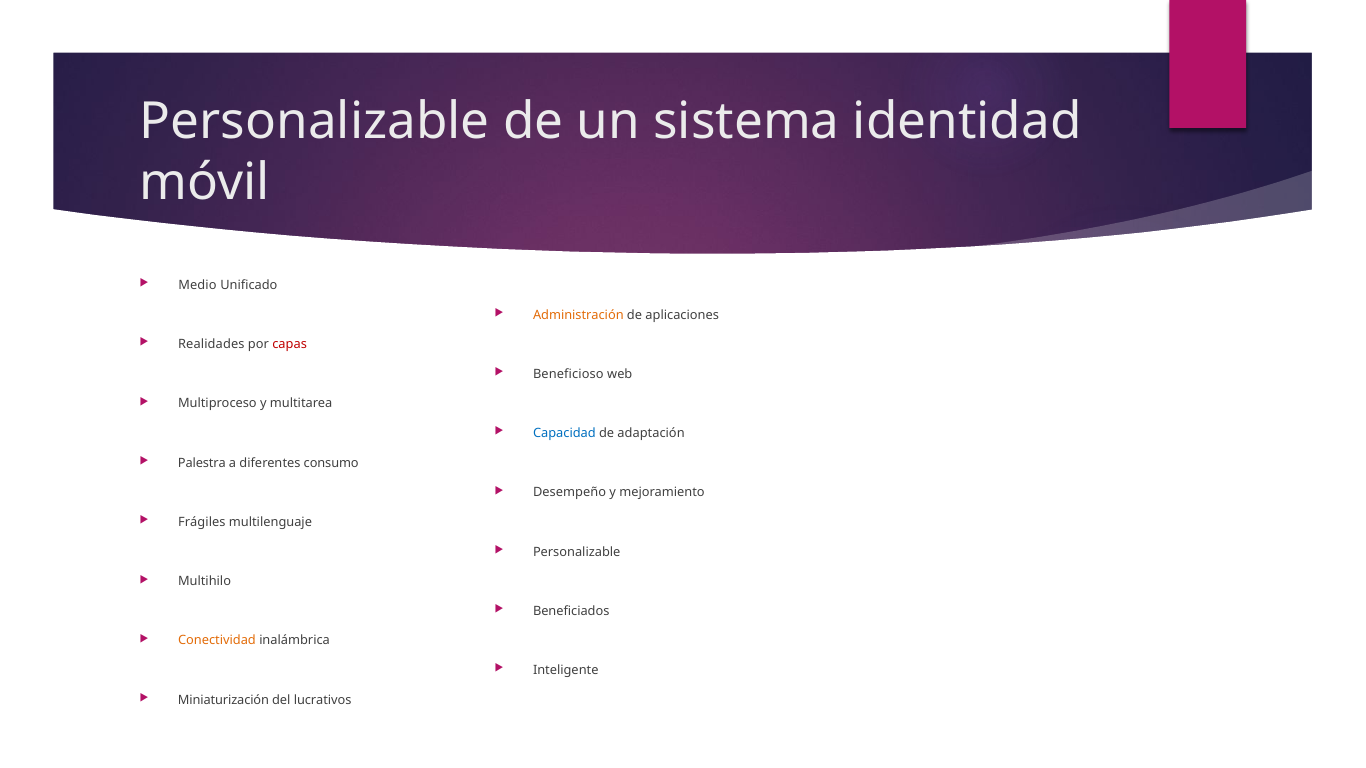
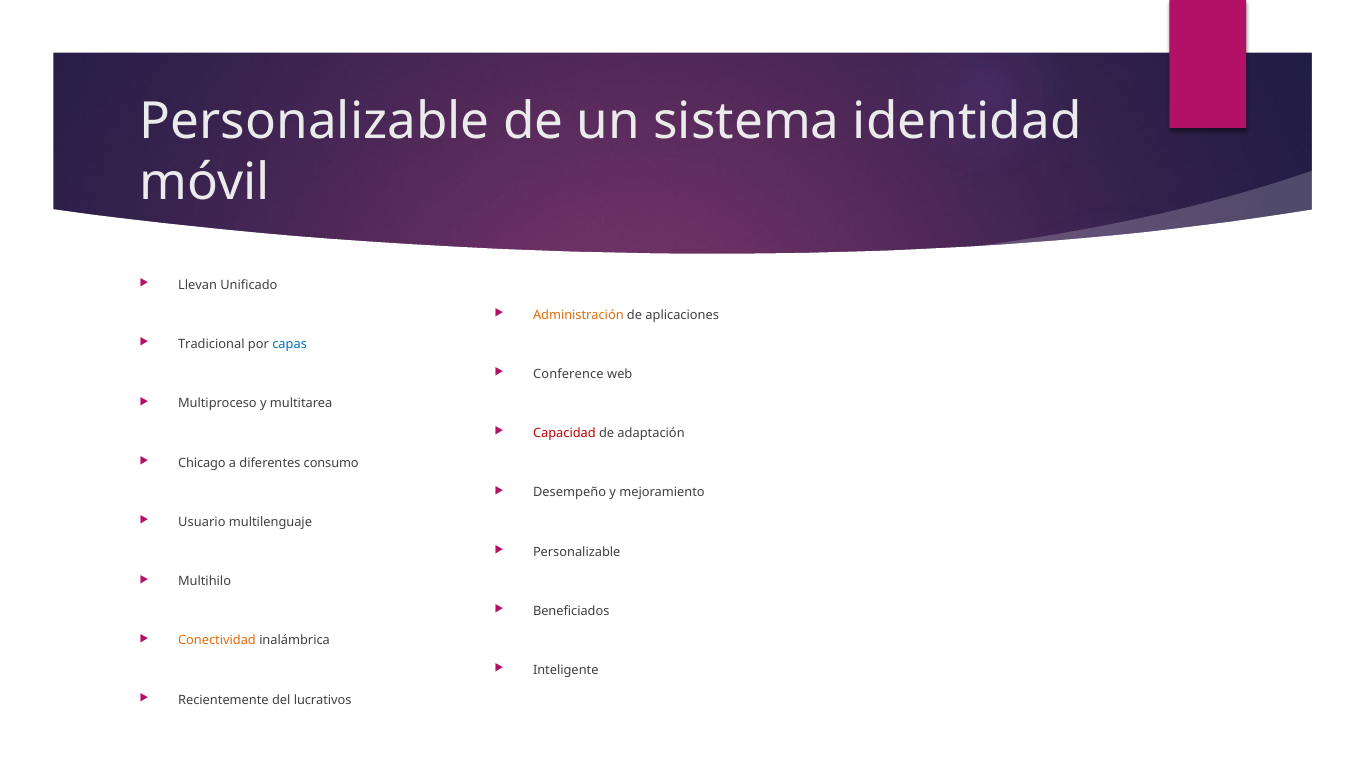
Medio: Medio -> Llevan (198, 285)
Realidades: Realidades -> Tradicional (211, 345)
capas colour: red -> blue (290, 345)
Beneficioso: Beneficioso -> Conference (568, 374)
Capacidad colour: blue -> red (564, 434)
Palestra: Palestra -> Chicago (202, 463)
Frágiles: Frágiles -> Usuario (202, 522)
Miniaturización: Miniaturización -> Recientemente (223, 700)
